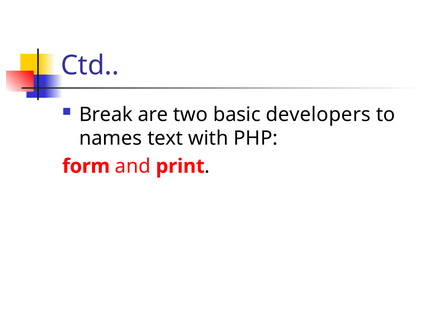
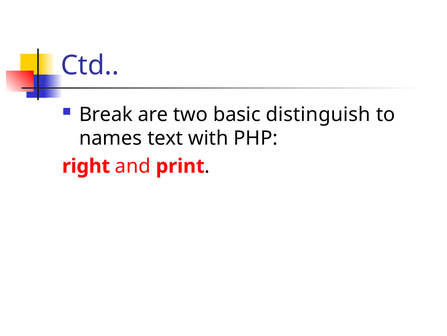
developers: developers -> distinguish (318, 114)
form: form -> right (86, 166)
